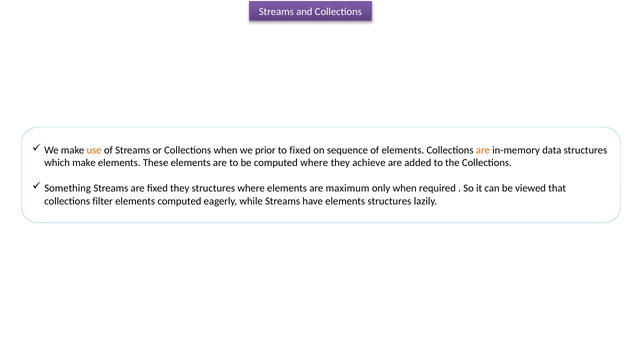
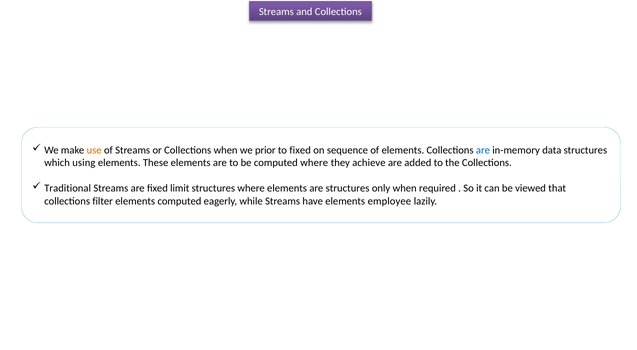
are colour: orange -> blue (483, 150)
which make: make -> using (84, 163)
Something: Something -> Traditional (68, 189)
fixed they: they -> limit (180, 189)
are maximum: maximum -> structures (348, 189)
elements structures: structures -> employee (389, 201)
